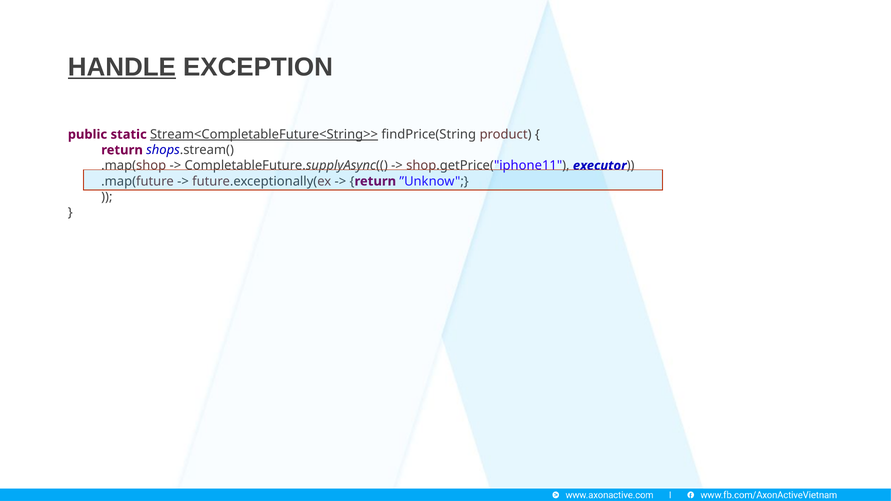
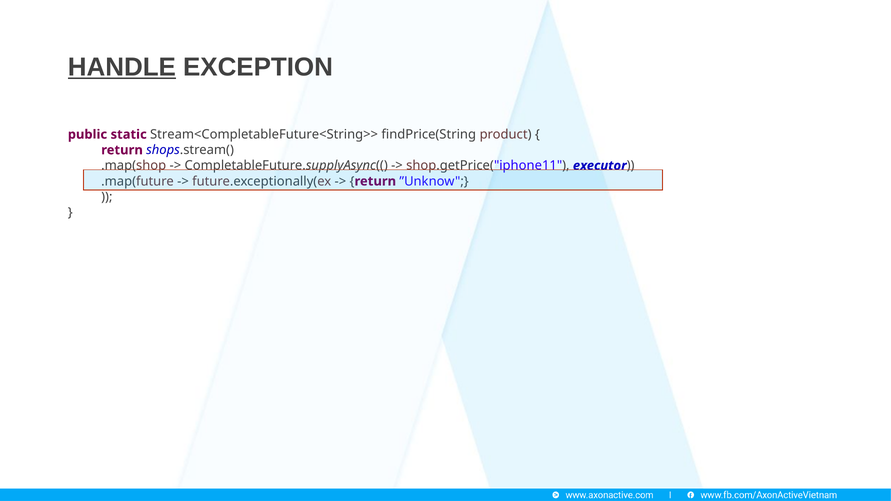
Stream<CompletableFuture<String>> underline: present -> none (264, 134)
